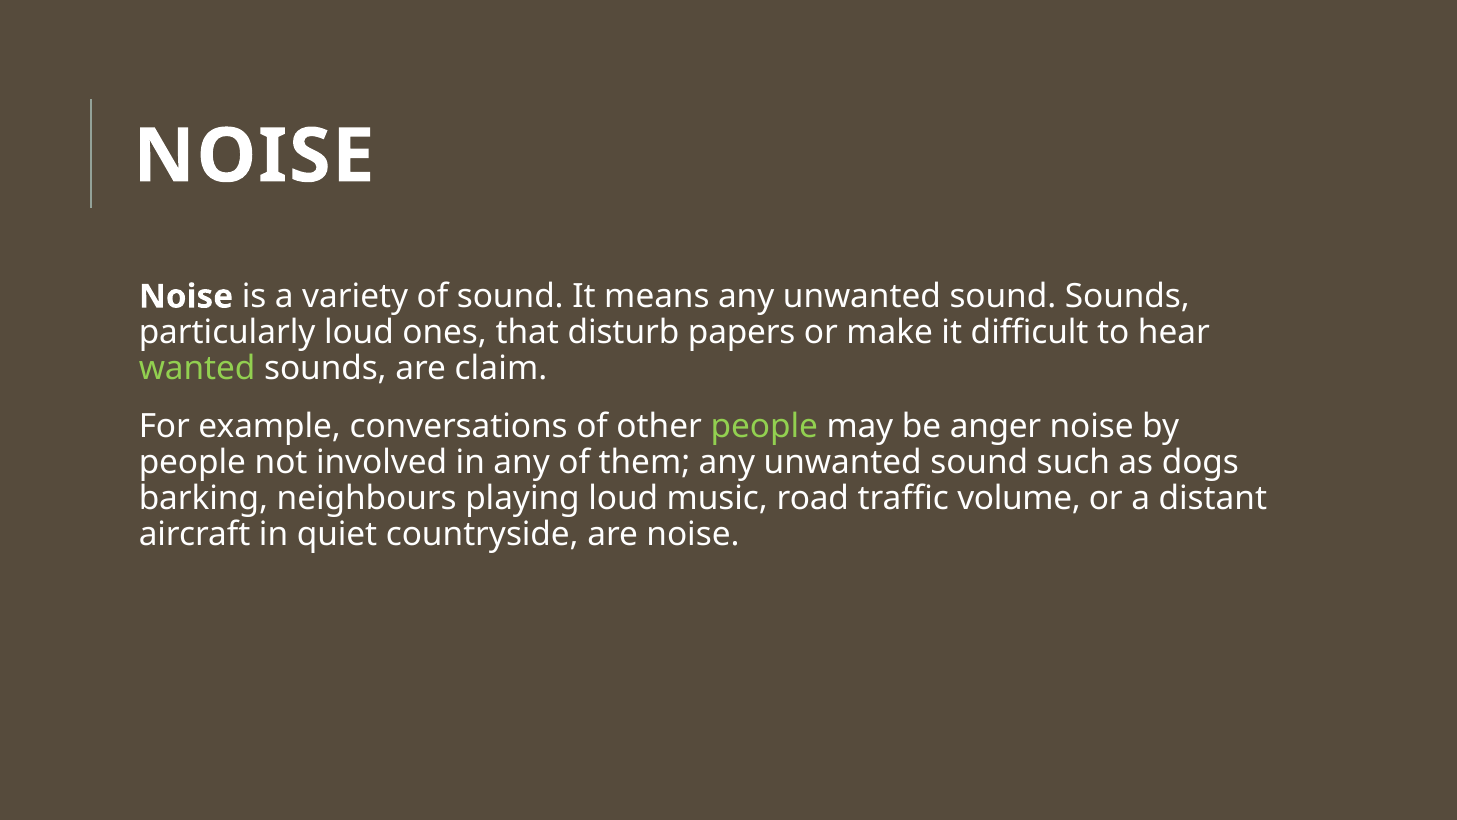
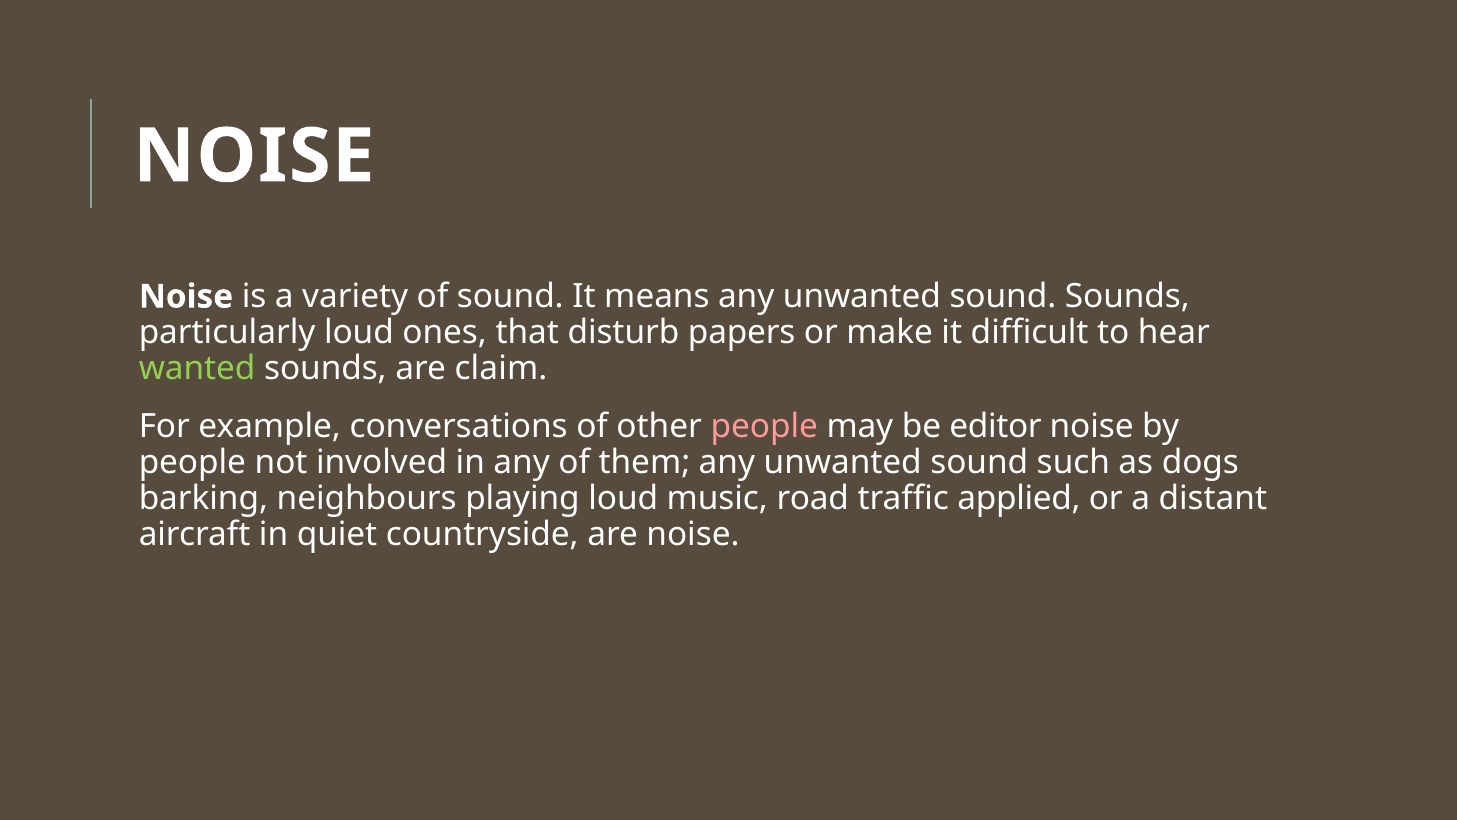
people colour: light green -> pink (764, 426)
anger: anger -> editor (996, 426)
volume: volume -> applied (1019, 498)
